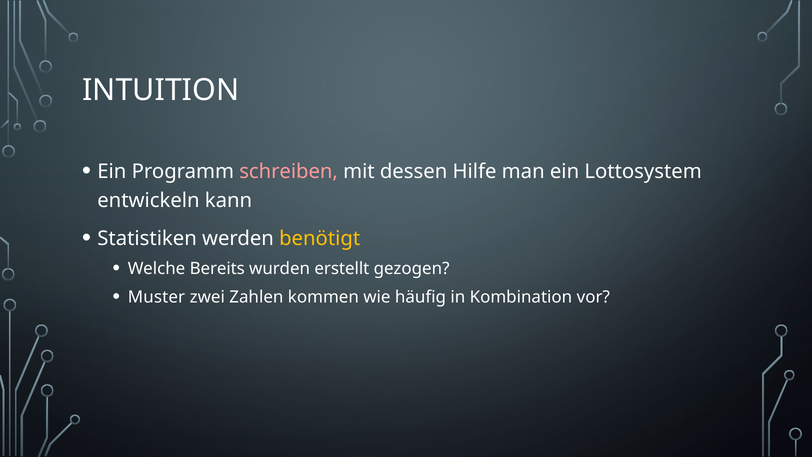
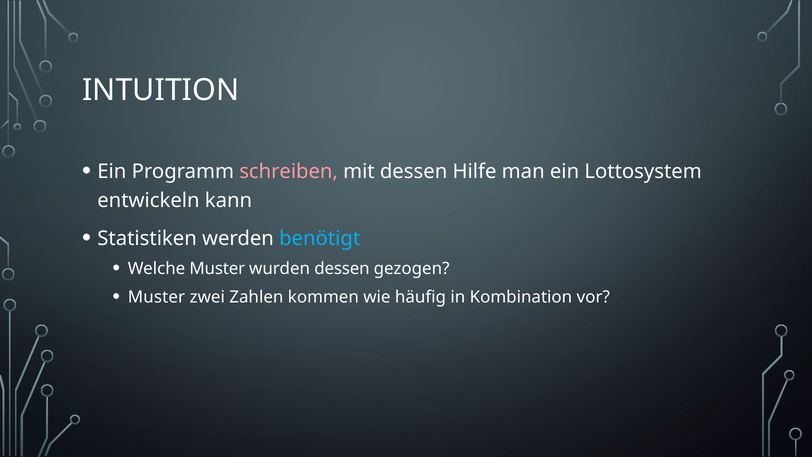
benötigt colour: yellow -> light blue (320, 238)
Welche Bereits: Bereits -> Muster (217, 269)
wurden erstellt: erstellt -> dessen (342, 269)
